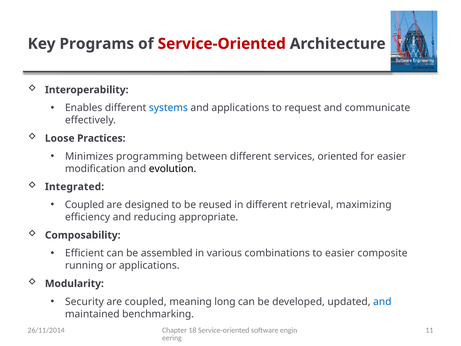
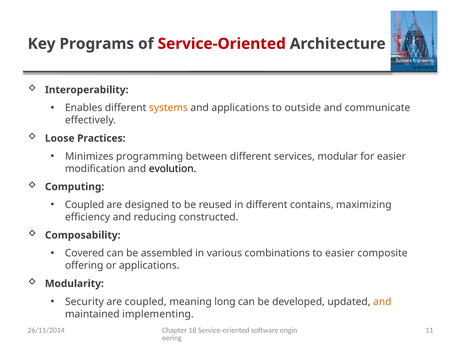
systems colour: blue -> orange (168, 108)
request: request -> outside (303, 108)
oriented: oriented -> modular (338, 156)
Integrated: Integrated -> Computing (75, 187)
retrieval: retrieval -> contains (312, 205)
appropriate: appropriate -> constructed (209, 217)
Efficient: Efficient -> Covered (85, 253)
running: running -> offering (84, 265)
and colour: blue -> orange (382, 301)
benchmarking: benchmarking -> implementing (158, 314)
